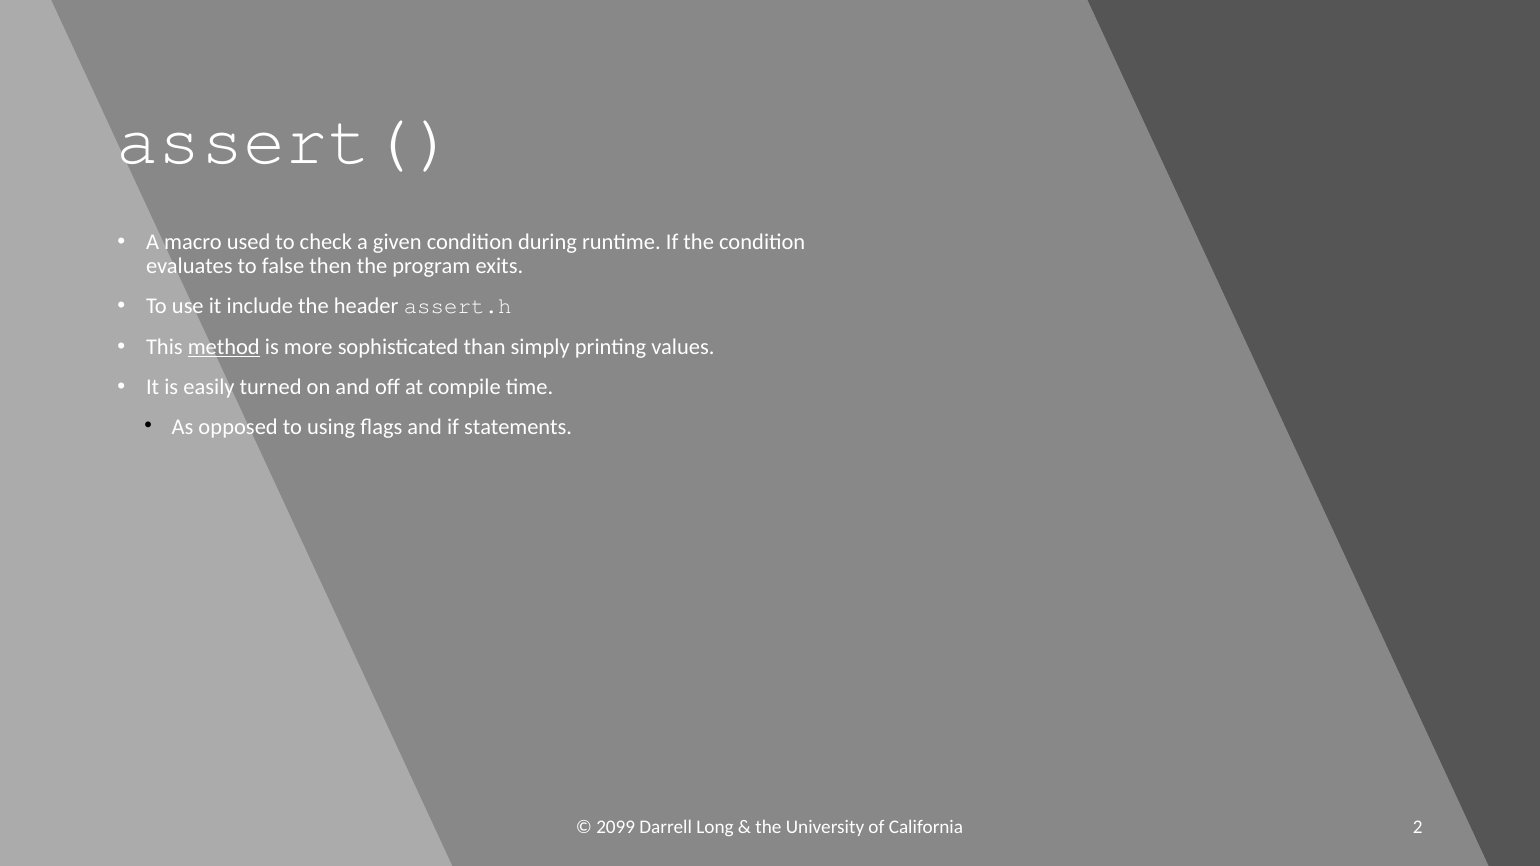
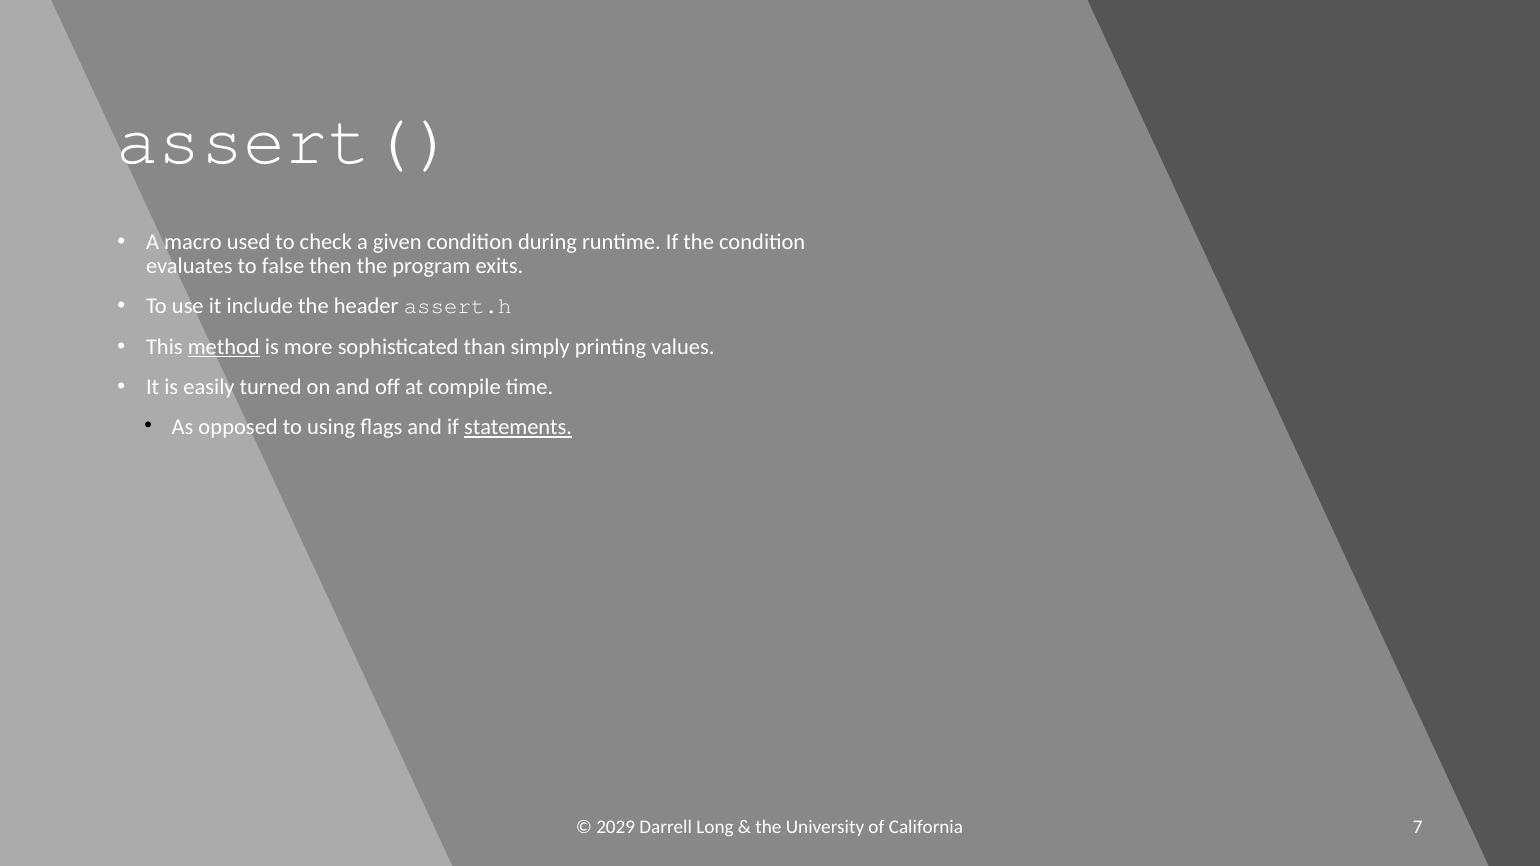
statements underline: none -> present (518, 428)
2099: 2099 -> 2029 (616, 827)
2: 2 -> 7 (1418, 827)
